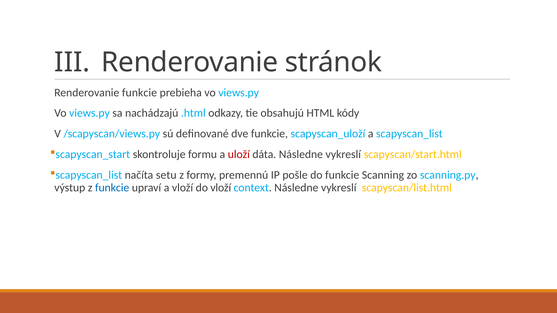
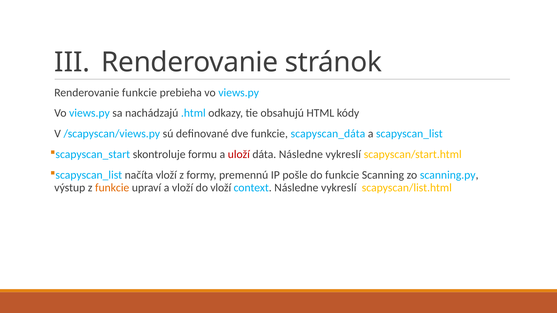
scapyscan_uloží: scapyscan_uloží -> scapyscan_dáta (328, 134)
načíta setu: setu -> vloží (166, 175)
funkcie colour: blue -> orange (112, 188)
